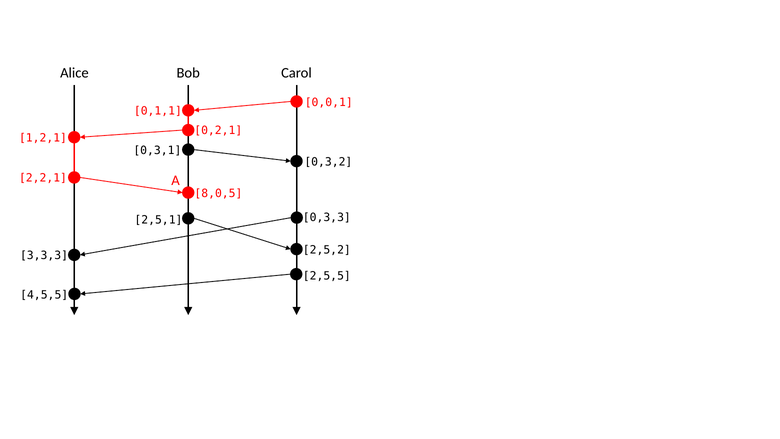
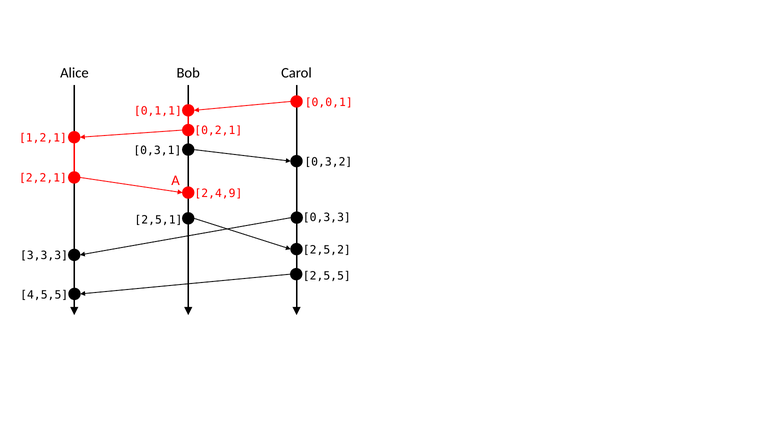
8,0,5: 8,0,5 -> 2,4,9 (218, 193)
